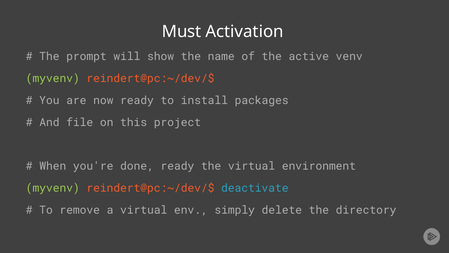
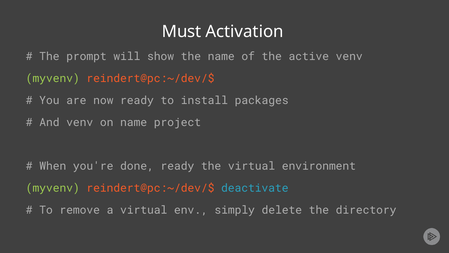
And file: file -> venv (80, 122)
on this: this -> name (134, 122)
